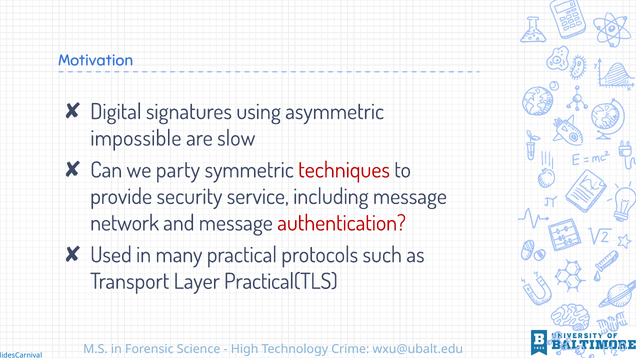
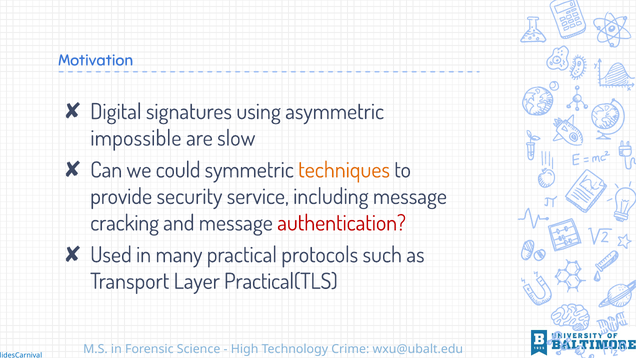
party: party -> could (178, 170)
techniques colour: red -> orange (344, 170)
network: network -> cracking (125, 223)
